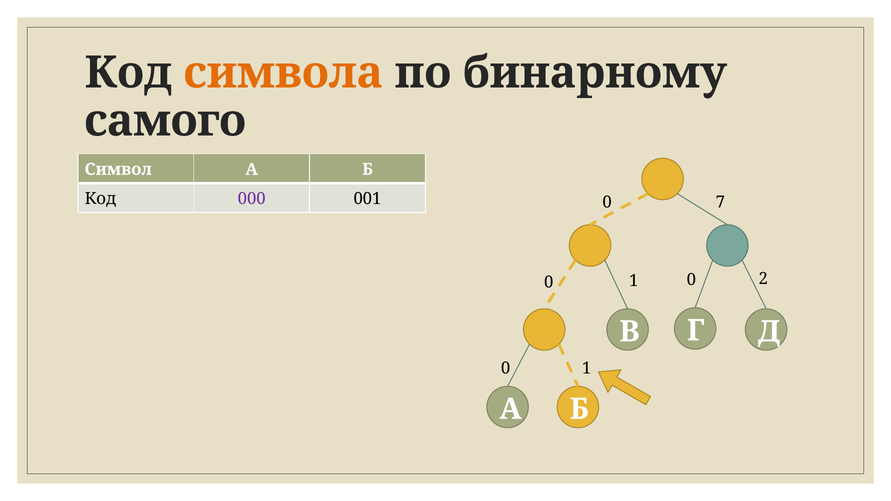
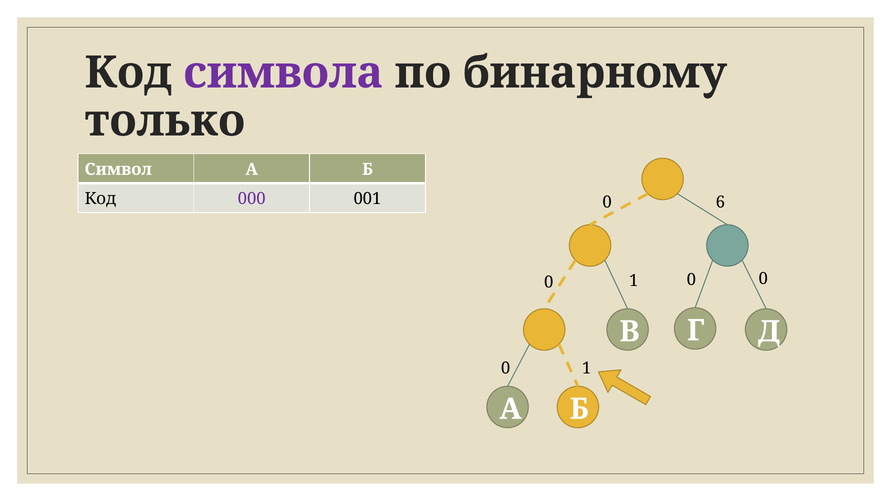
символа colour: orange -> purple (283, 73)
самого: самого -> только (165, 121)
7: 7 -> 6 (720, 202)
0 2: 2 -> 0 (763, 279)
